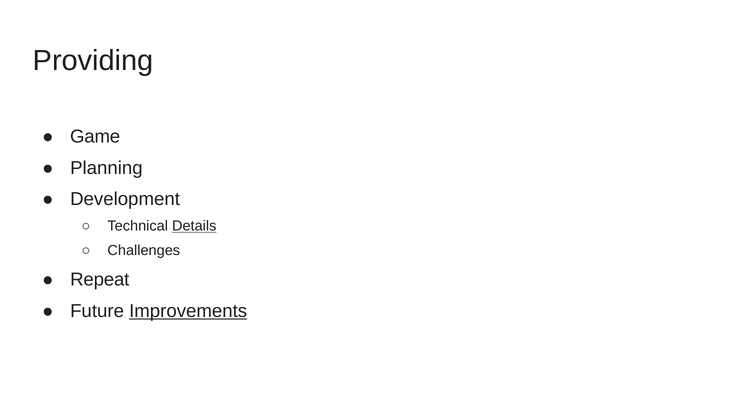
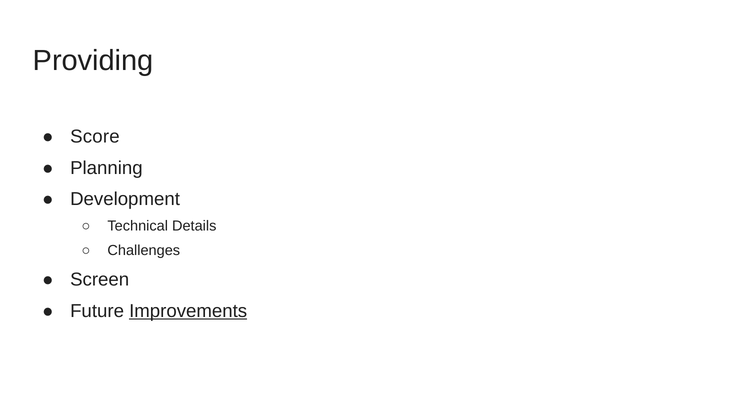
Game: Game -> Score (95, 137)
Details underline: present -> none (194, 226)
Repeat: Repeat -> Screen (100, 279)
